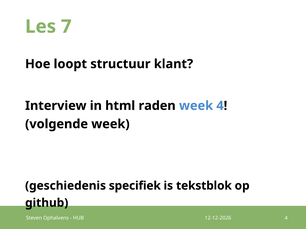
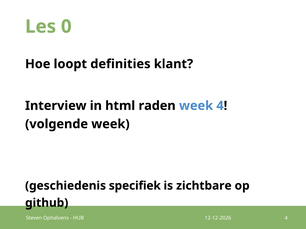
7: 7 -> 0 (66, 27)
structuur: structuur -> definities (120, 64)
tekstblok: tekstblok -> zichtbare (204, 186)
